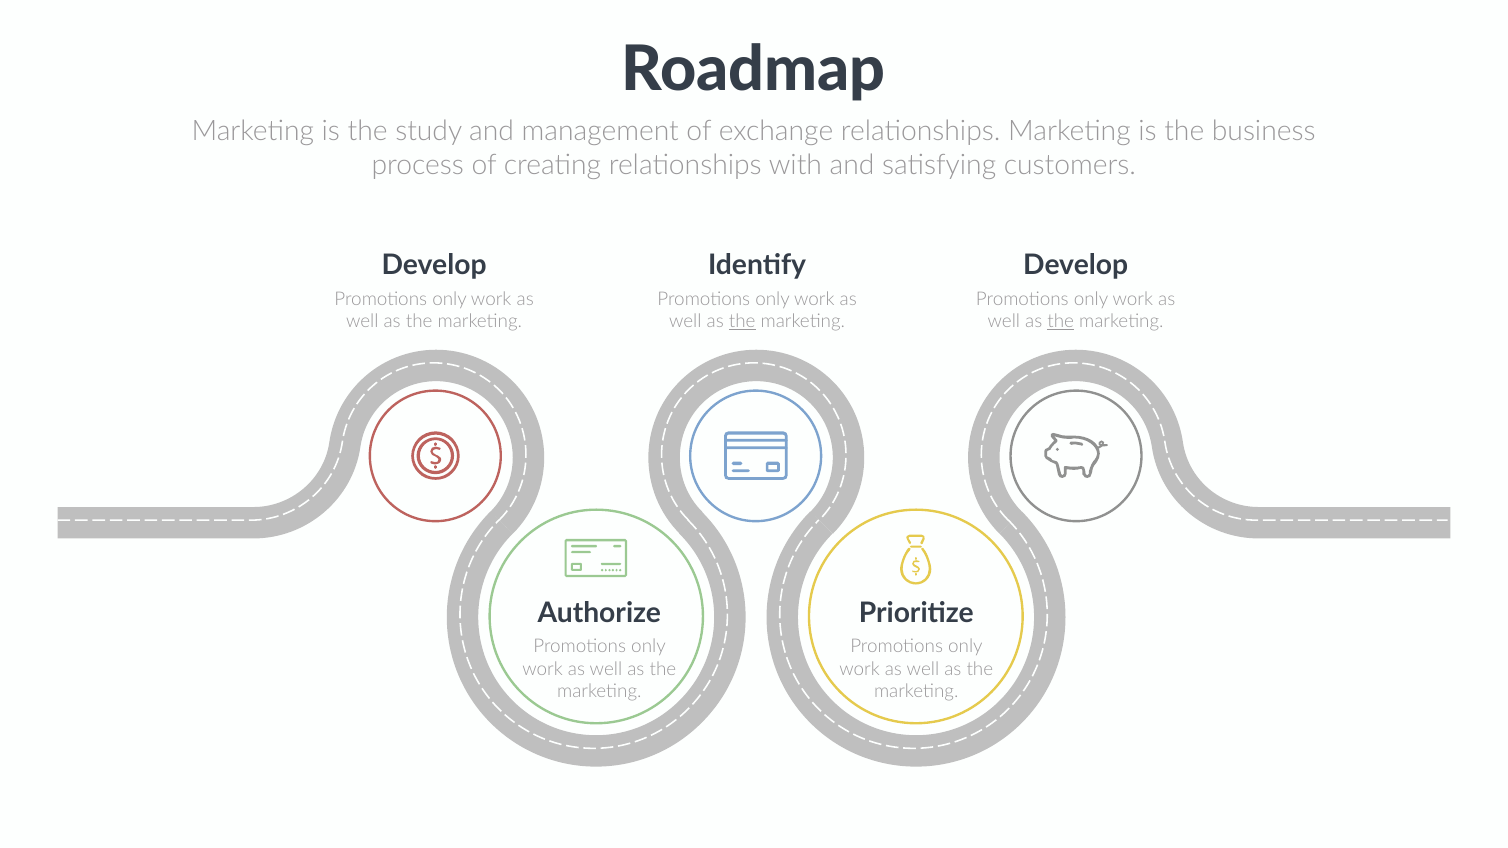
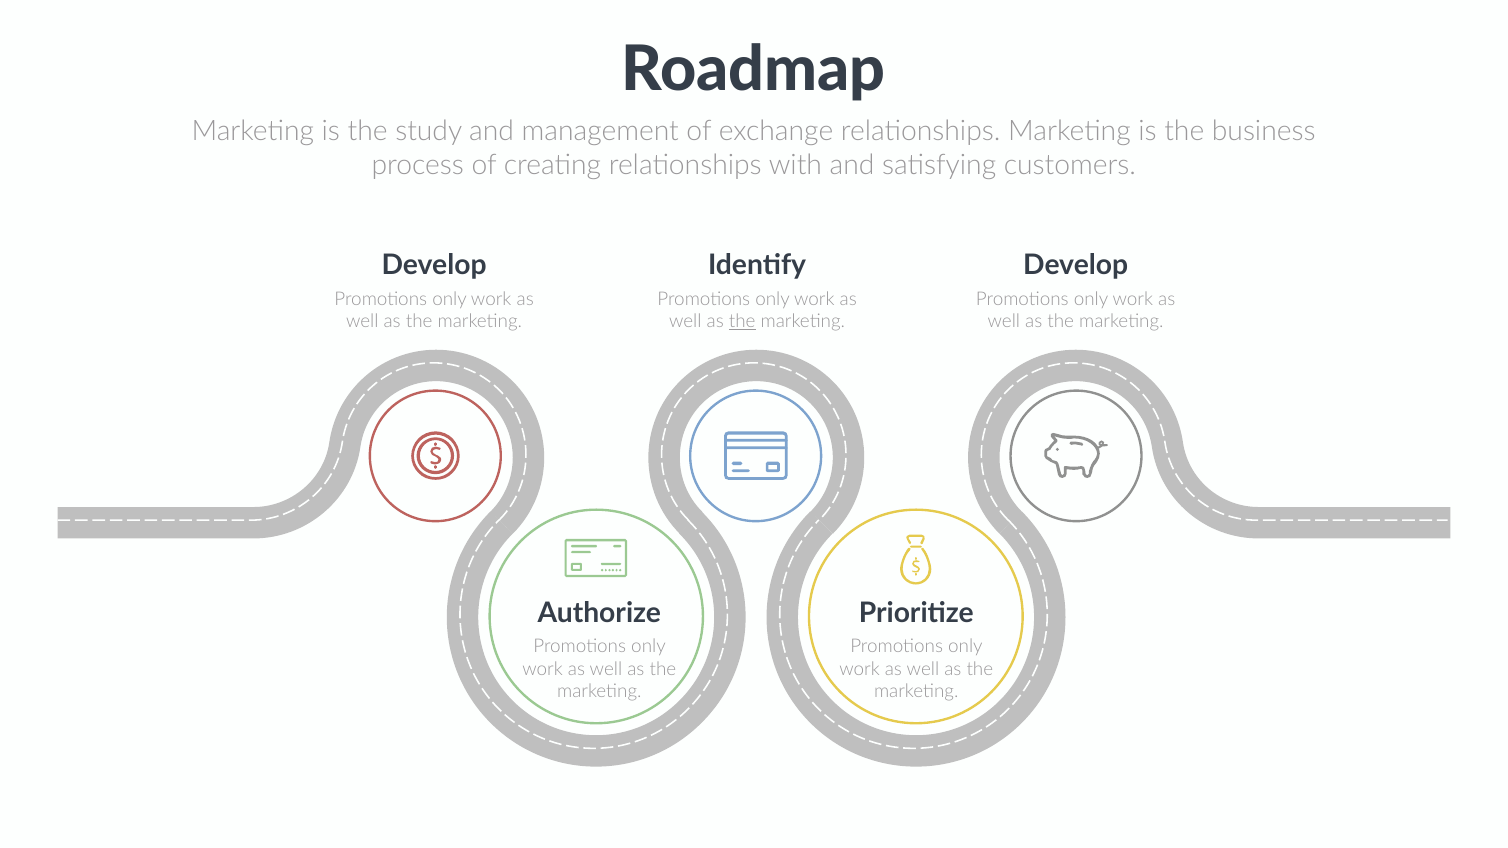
the underline: present -> none (1061, 322)
